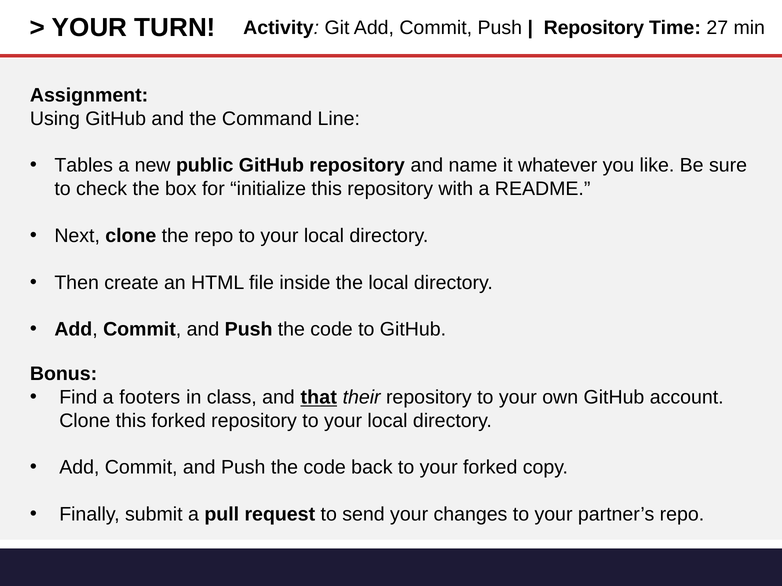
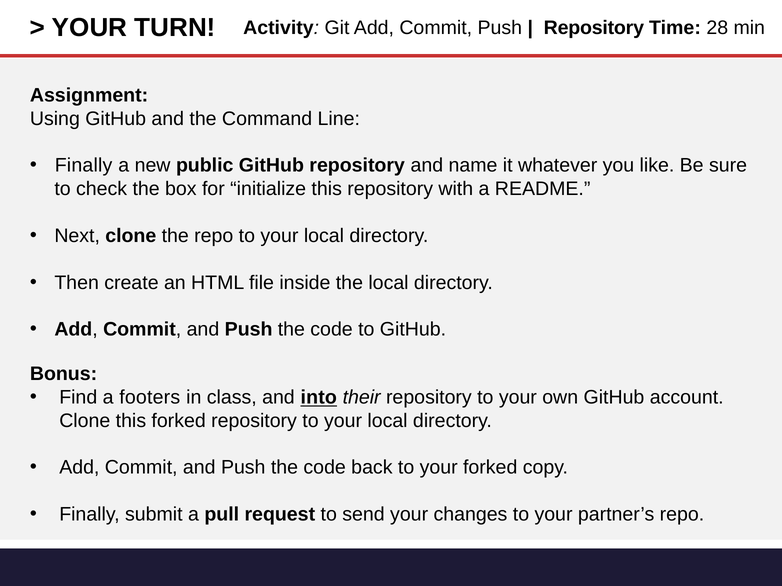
27: 27 -> 28 (717, 28)
Tables: Tables -> Finally (84, 166)
that: that -> into (319, 398)
